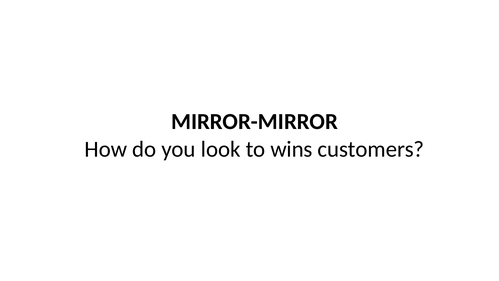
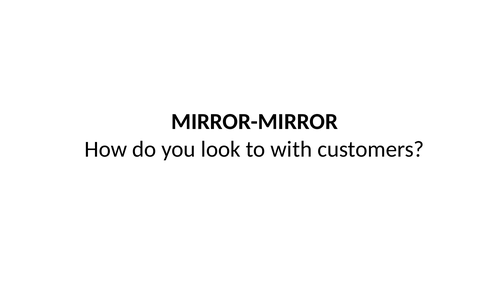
wins: wins -> with (291, 149)
